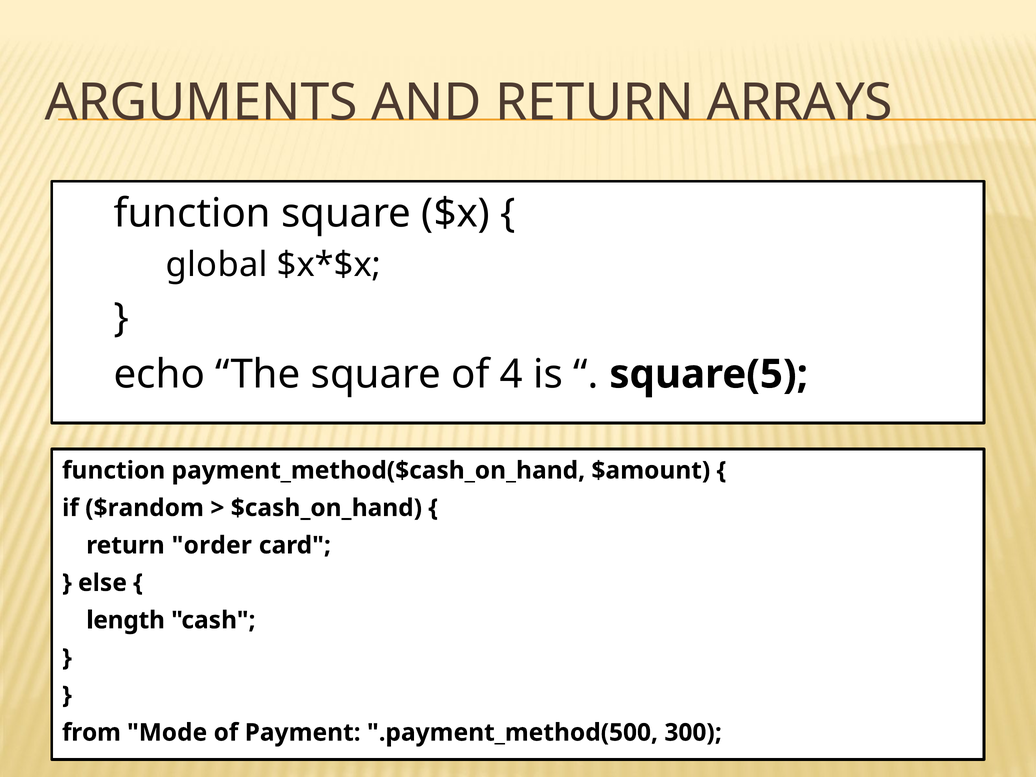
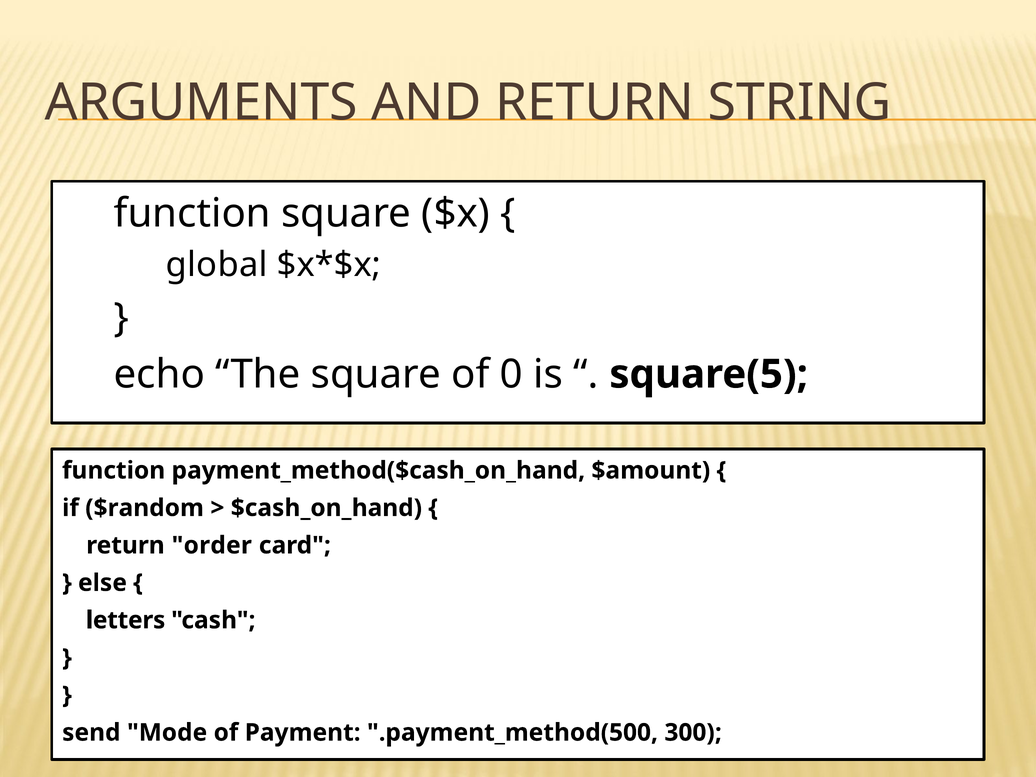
ARRAYS: ARRAYS -> STRING (800, 103)
4: 4 -> 0 (511, 374)
length: length -> letters (126, 620)
from: from -> send (91, 733)
